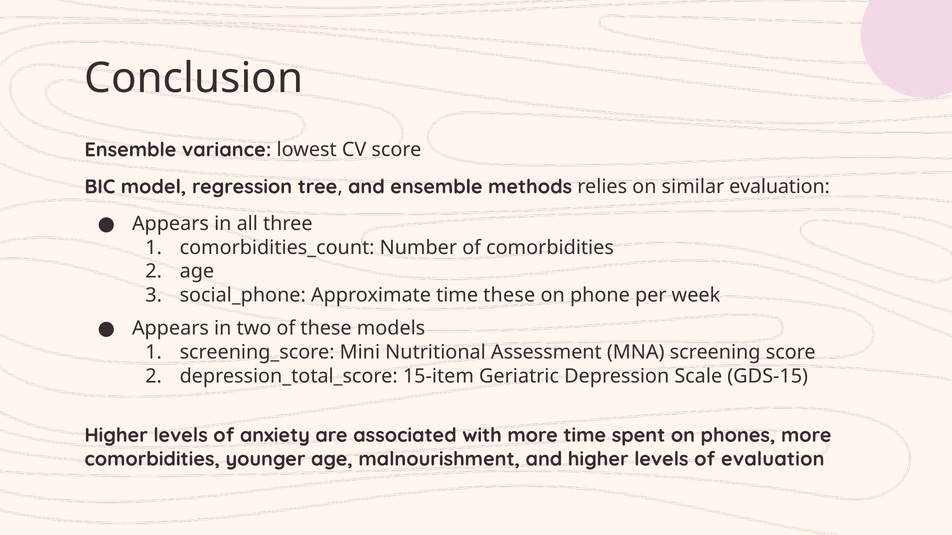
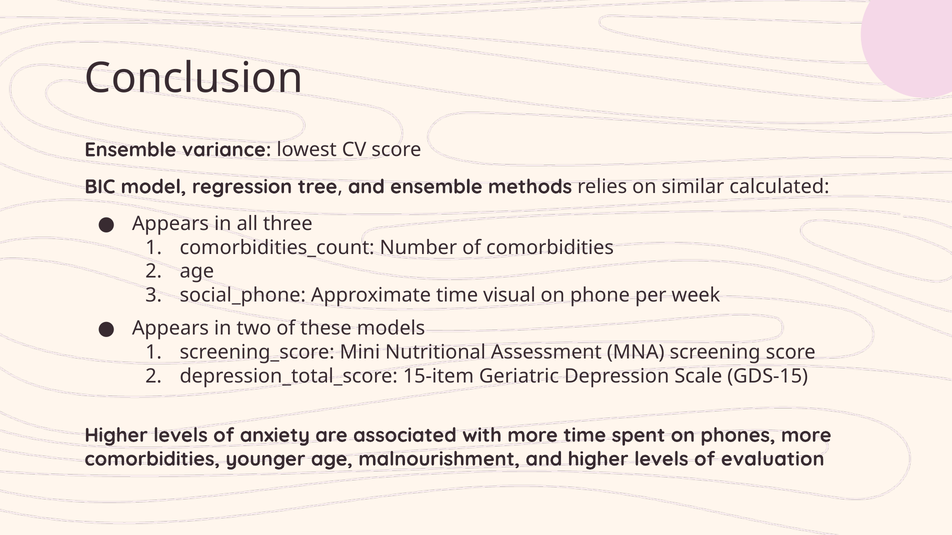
similar evaluation: evaluation -> calculated (779, 187)
time these: these -> visual (509, 295)
